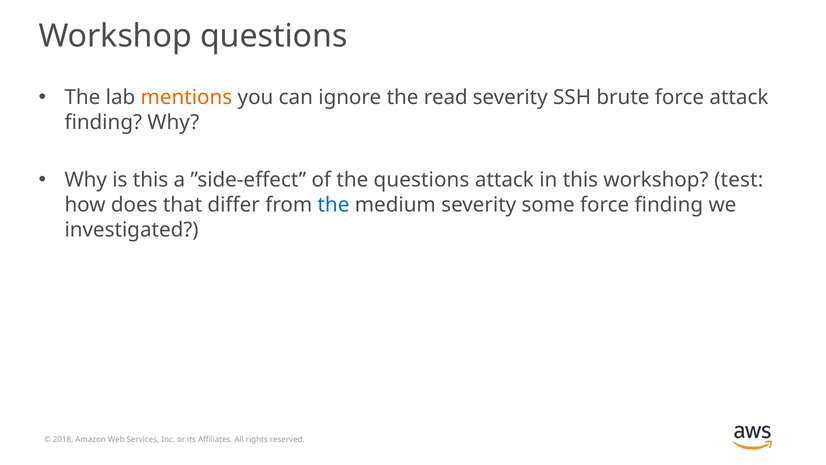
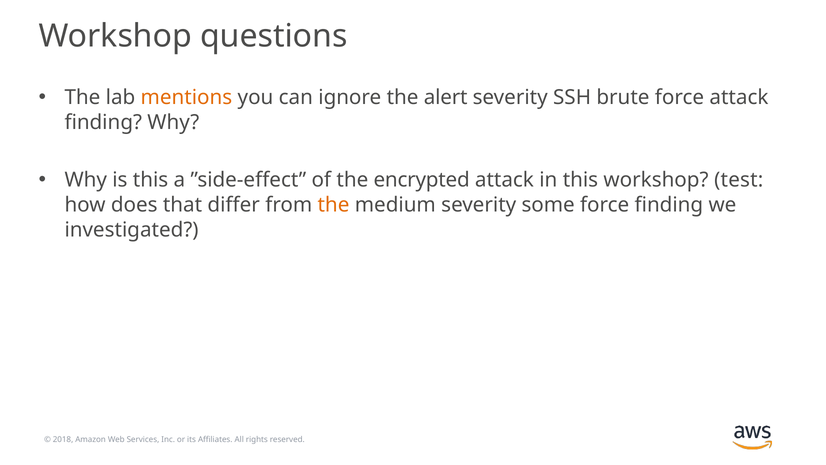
read: read -> alert (446, 97)
the questions: questions -> encrypted (422, 180)
the colour: blue -> orange (333, 205)
